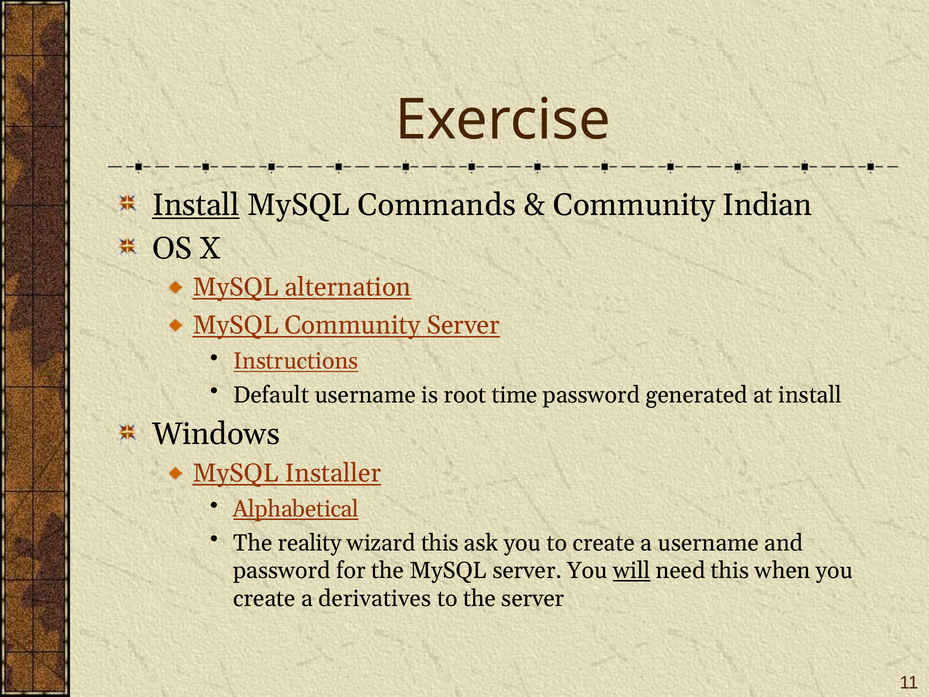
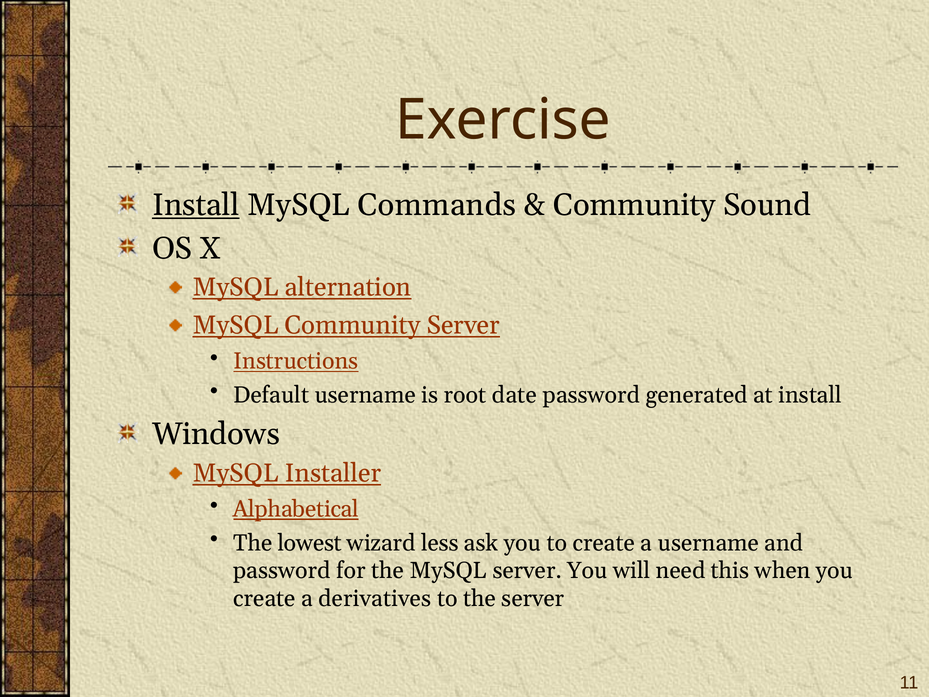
Indian: Indian -> Sound (767, 205)
time: time -> date (514, 395)
reality: reality -> lowest (310, 543)
wizard this: this -> less (440, 543)
will underline: present -> none (632, 571)
